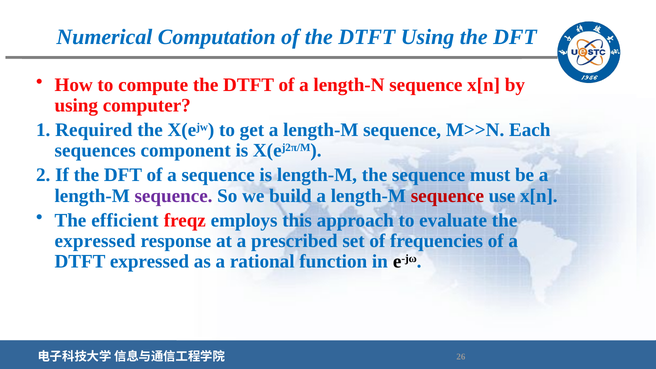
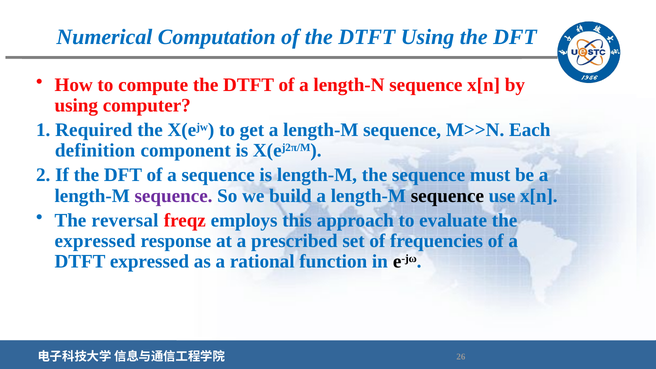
sequences: sequences -> definition (95, 151)
sequence colour: red -> black (447, 196)
efficient: efficient -> reversal (125, 220)
